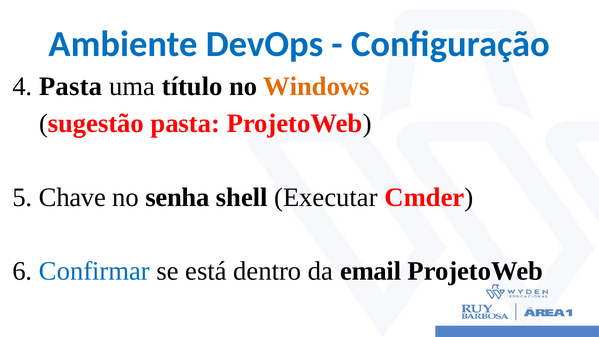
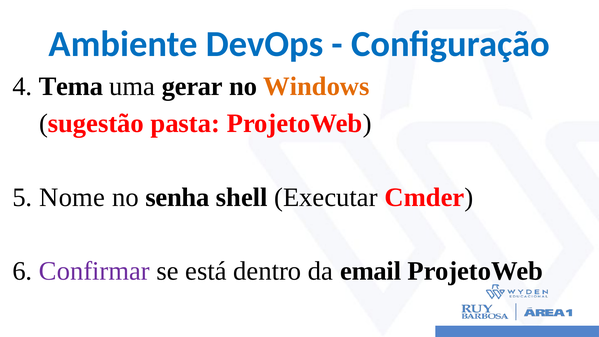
4 Pasta: Pasta -> Tema (71, 86)
título: título -> gerar (192, 86)
Chave: Chave -> Nome (72, 197)
Confirmar colour: blue -> purple (94, 271)
